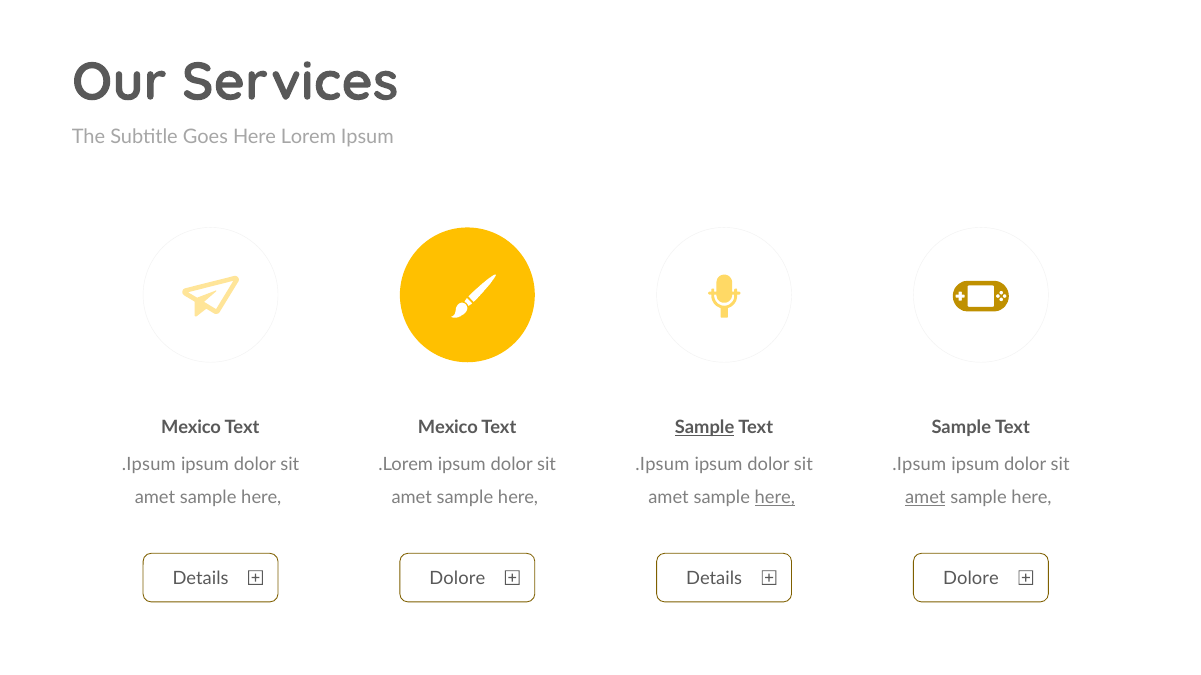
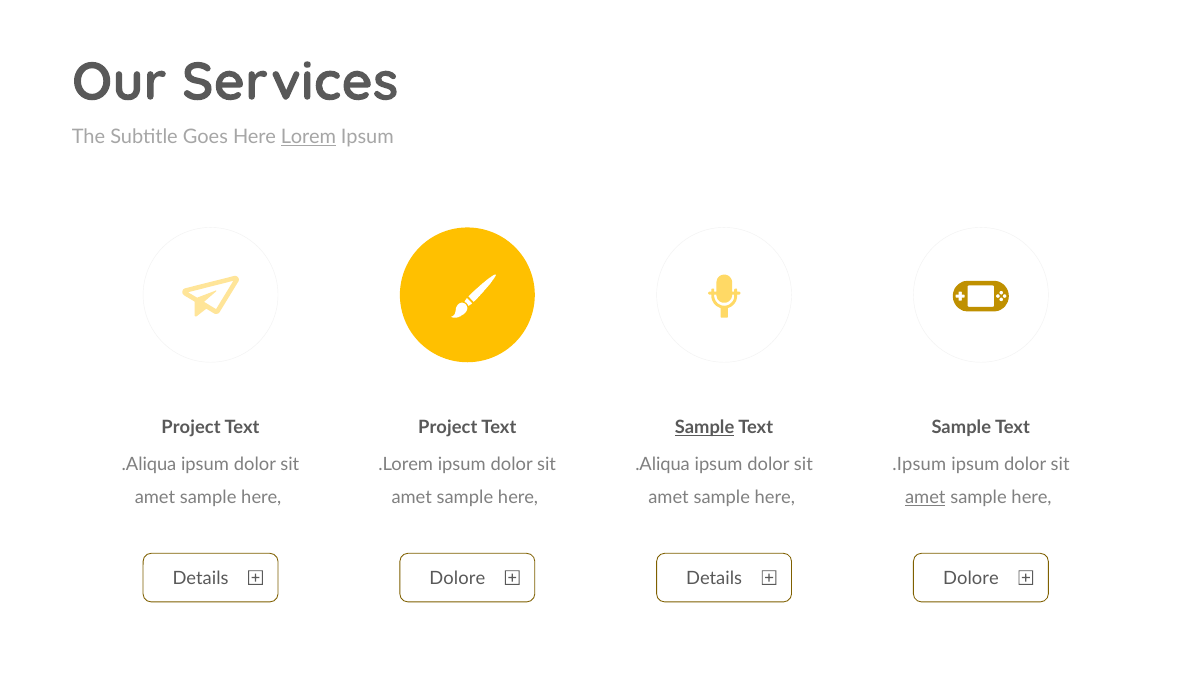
Lorem underline: none -> present (308, 137)
Mexico: Mexico -> Project (191, 428)
Mexico: Mexico -> Project (448, 428)
.Ipsum: .Ipsum -> .Aliqua (149, 465)
.Ipsum: .Ipsum -> .Aliqua (663, 465)
here underline: present -> none (775, 498)
